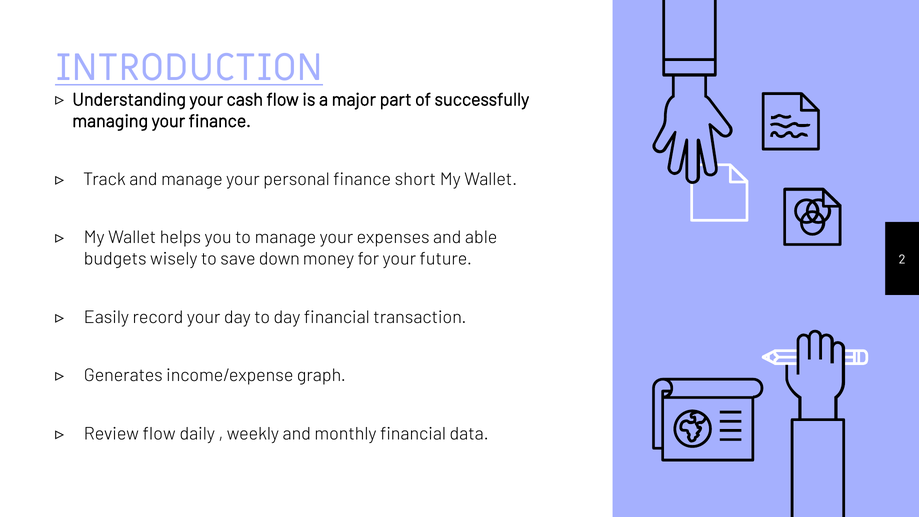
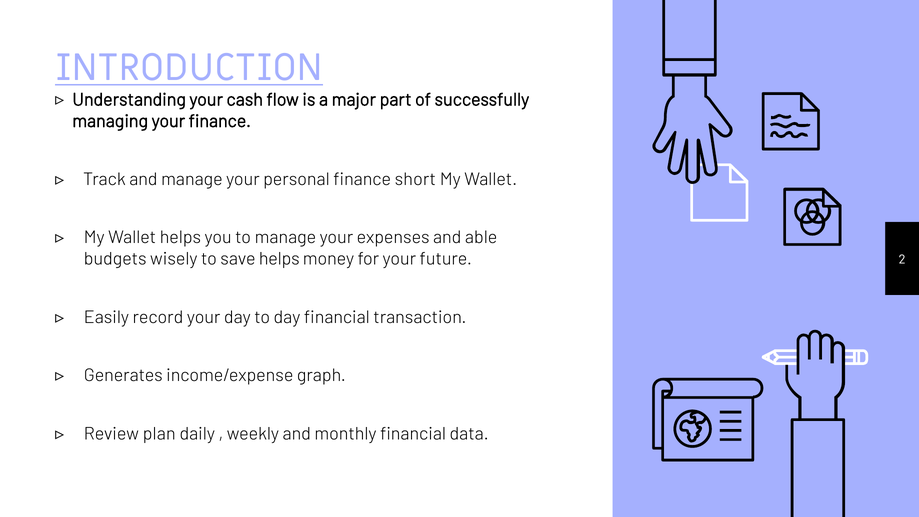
save down: down -> helps (279, 259)
Review flow: flow -> plan (159, 434)
